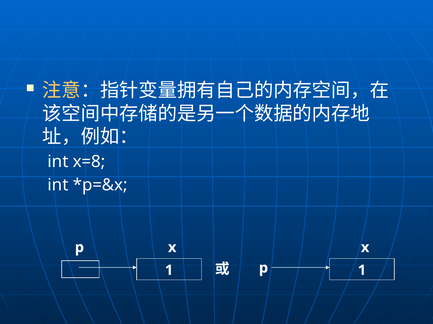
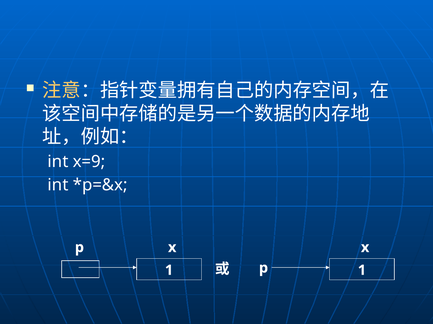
x=8: x=8 -> x=9 (89, 162)
